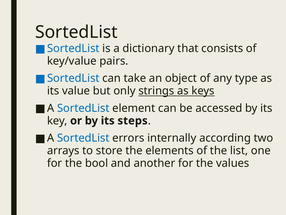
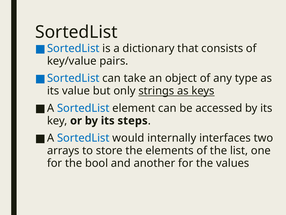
errors: errors -> would (128, 138)
according: according -> interfaces (225, 138)
